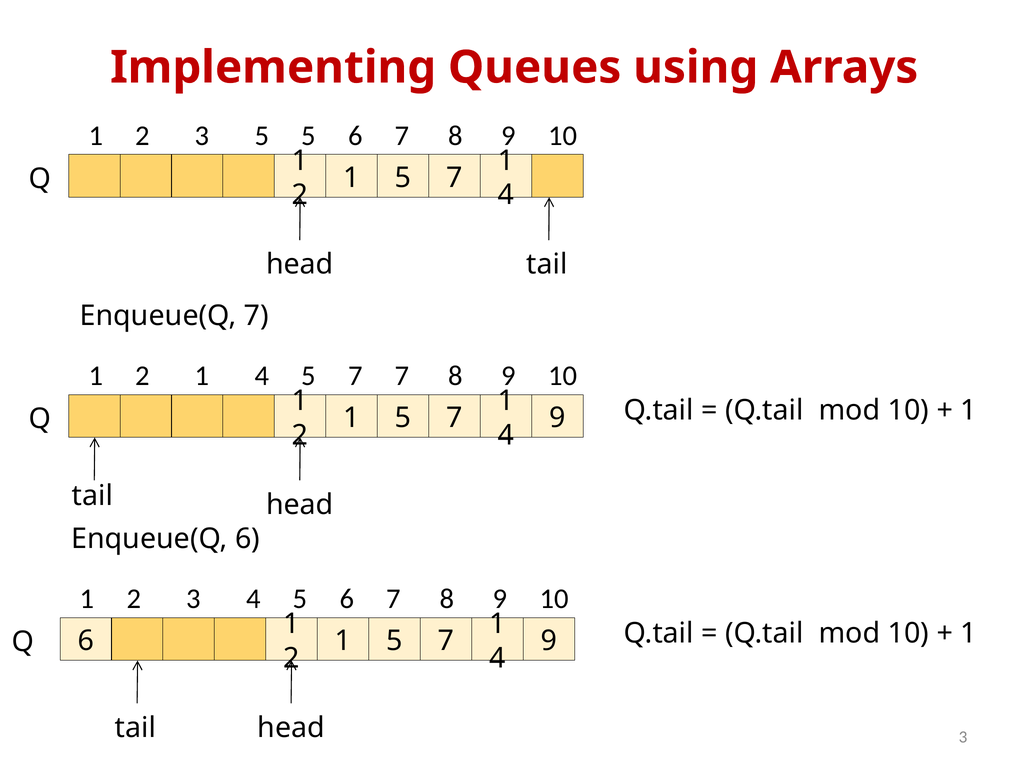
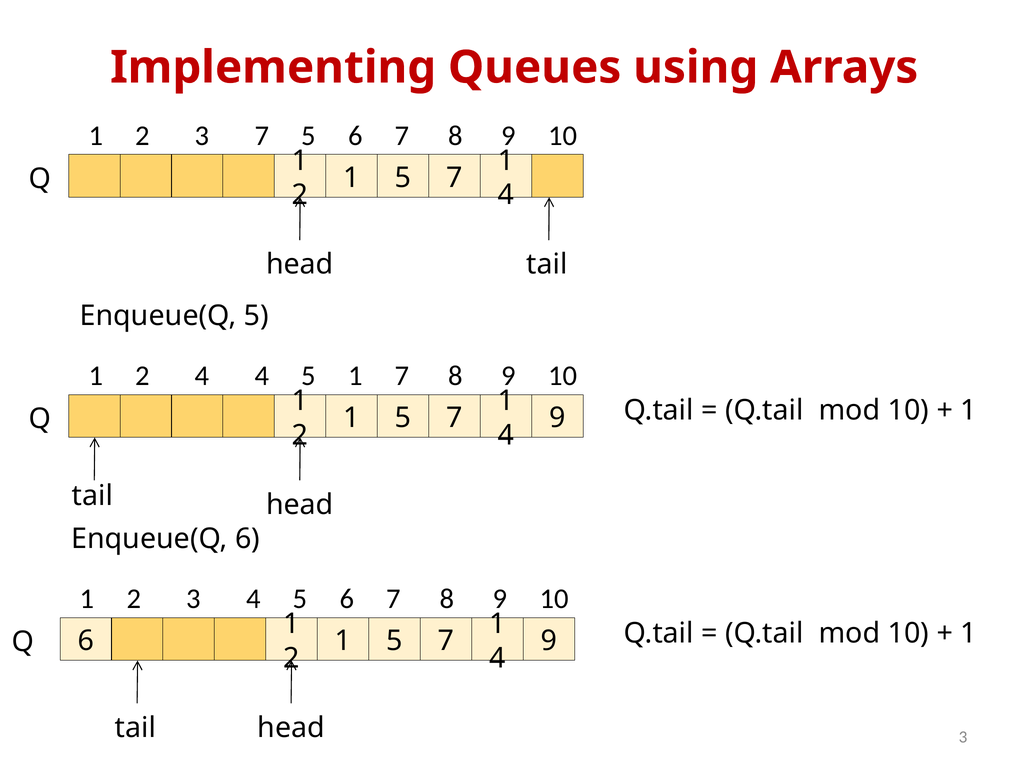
3 5: 5 -> 7 (262, 136)
Enqueue(Q 7: 7 -> 5 (256, 316)
2 1: 1 -> 4 (202, 376)
5 7: 7 -> 1 (355, 376)
